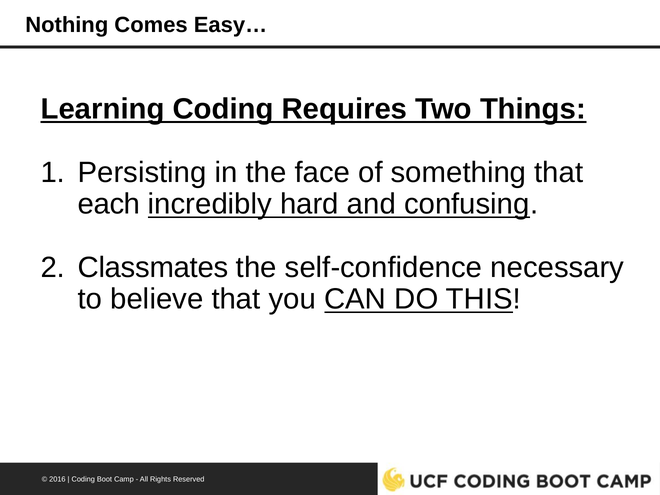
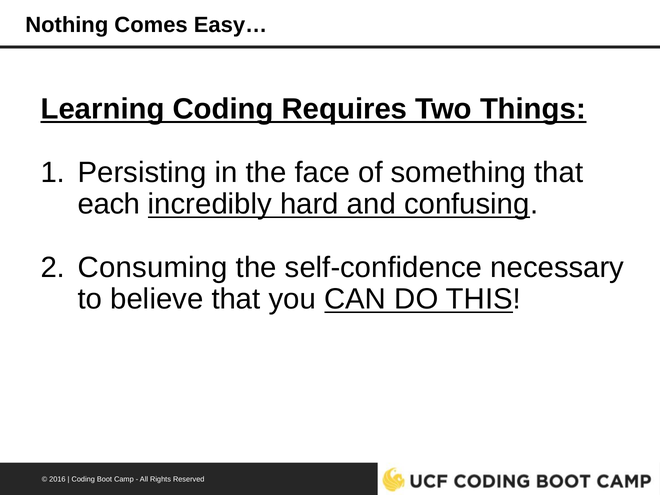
Classmates: Classmates -> Consuming (153, 268)
